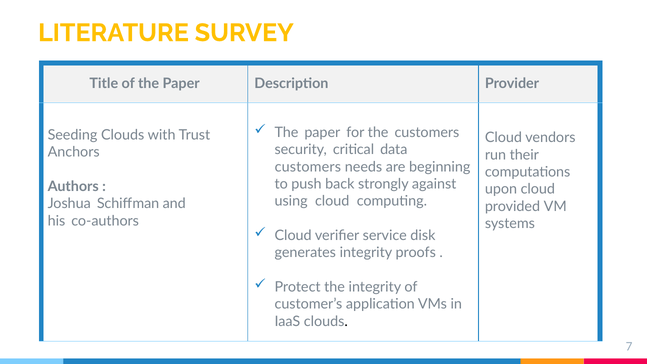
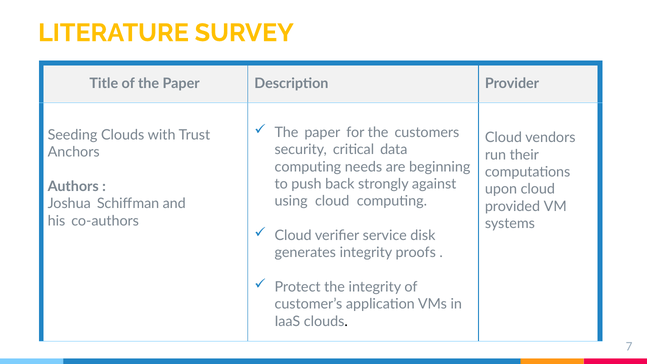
customers: customers -> computing (308, 167)
